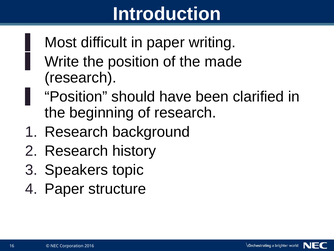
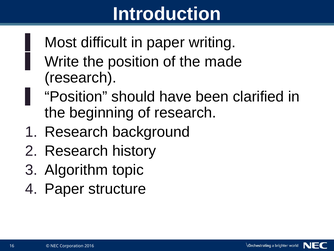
Speakers: Speakers -> Algorithm (76, 170)
